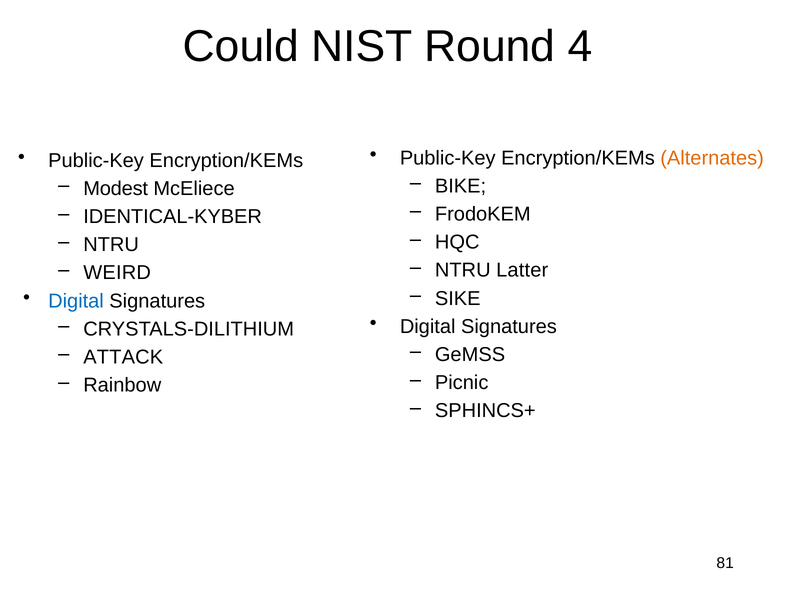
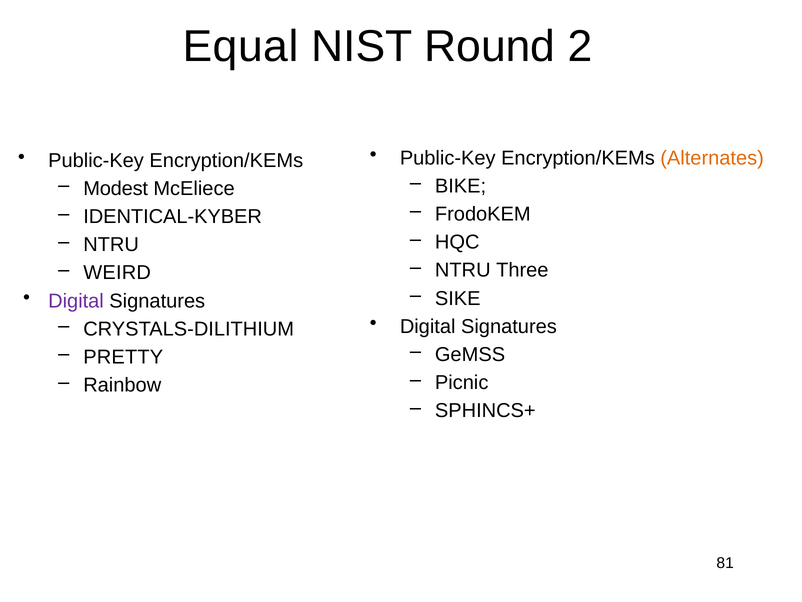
Could: Could -> Equal (241, 47)
4: 4 -> 2 (580, 47)
Latter: Latter -> Three (522, 270)
Digital colour: blue -> purple (76, 301)
ATTACK: ATTACK -> PRETTY (123, 357)
